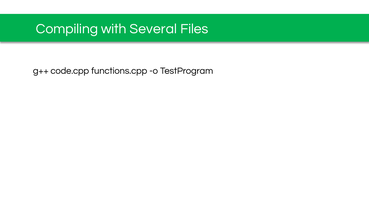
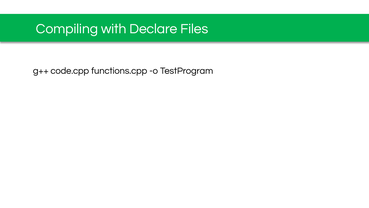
Several: Several -> Declare (153, 29)
